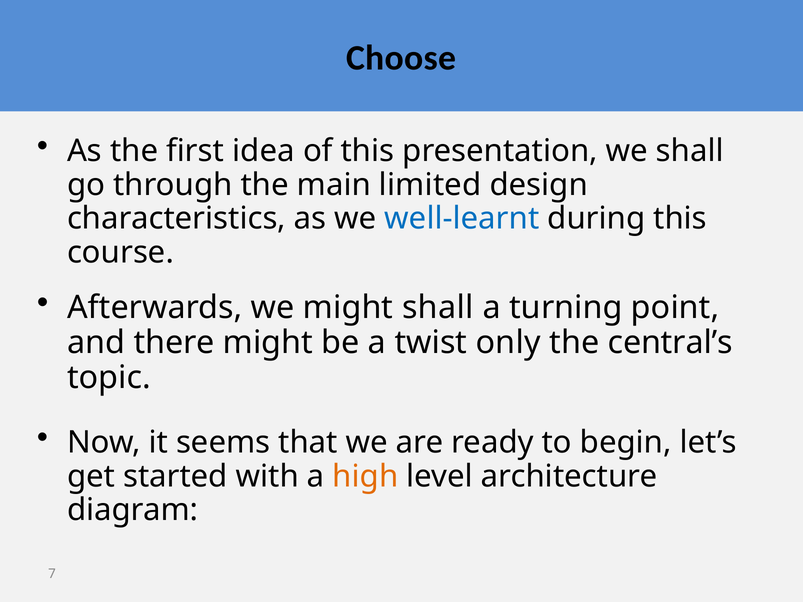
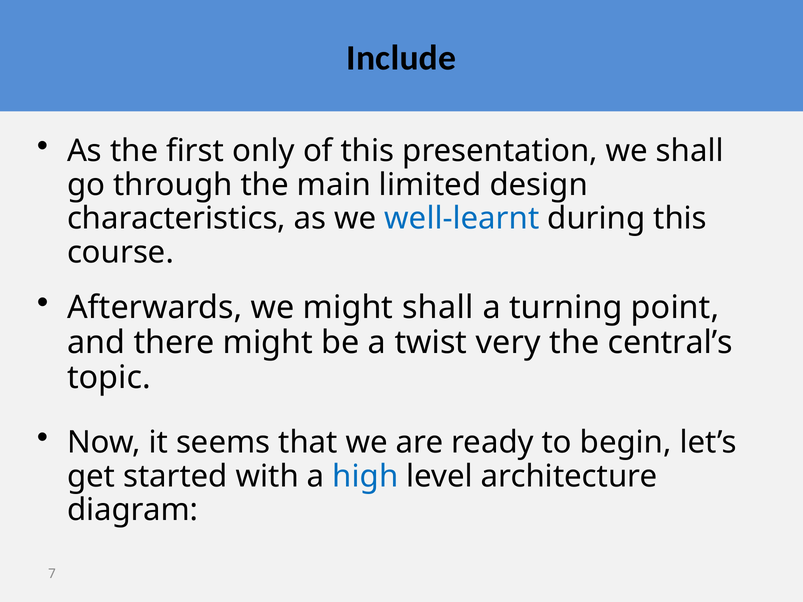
Choose: Choose -> Include (401, 58)
idea: idea -> only (263, 151)
only: only -> very (508, 343)
high colour: orange -> blue (365, 476)
